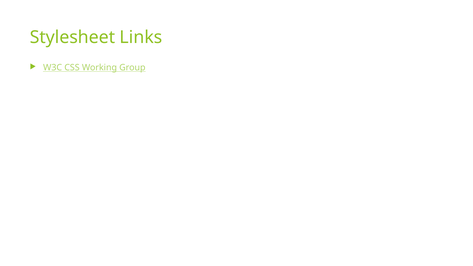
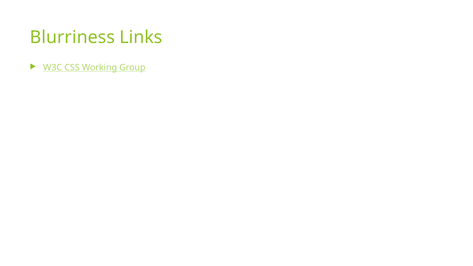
Stylesheet: Stylesheet -> Blurriness (72, 37)
